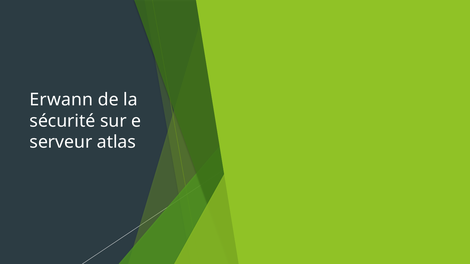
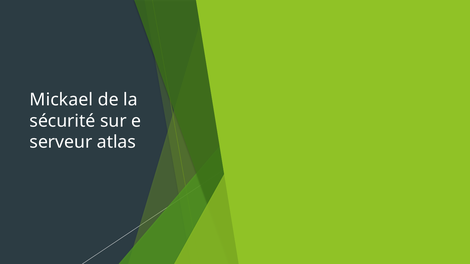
Erwann: Erwann -> Mickael (61, 100)
